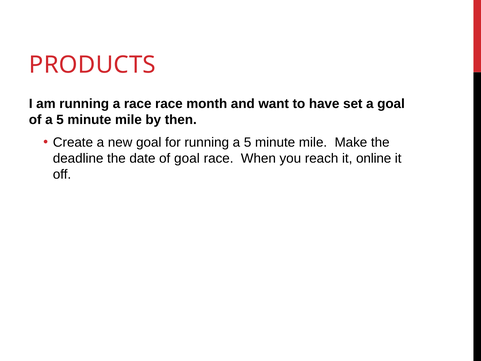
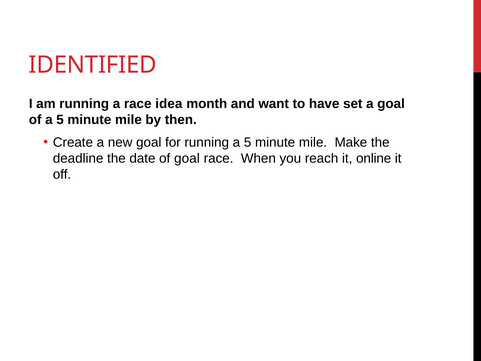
PRODUCTS: PRODUCTS -> IDENTIFIED (93, 65)
race race: race -> idea (169, 104)
